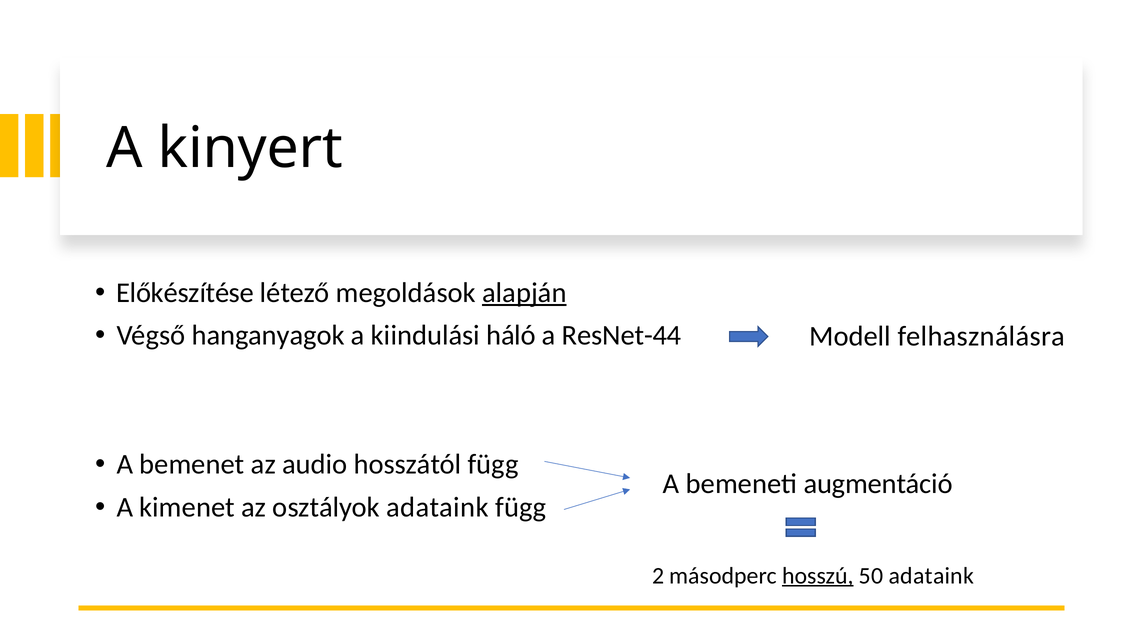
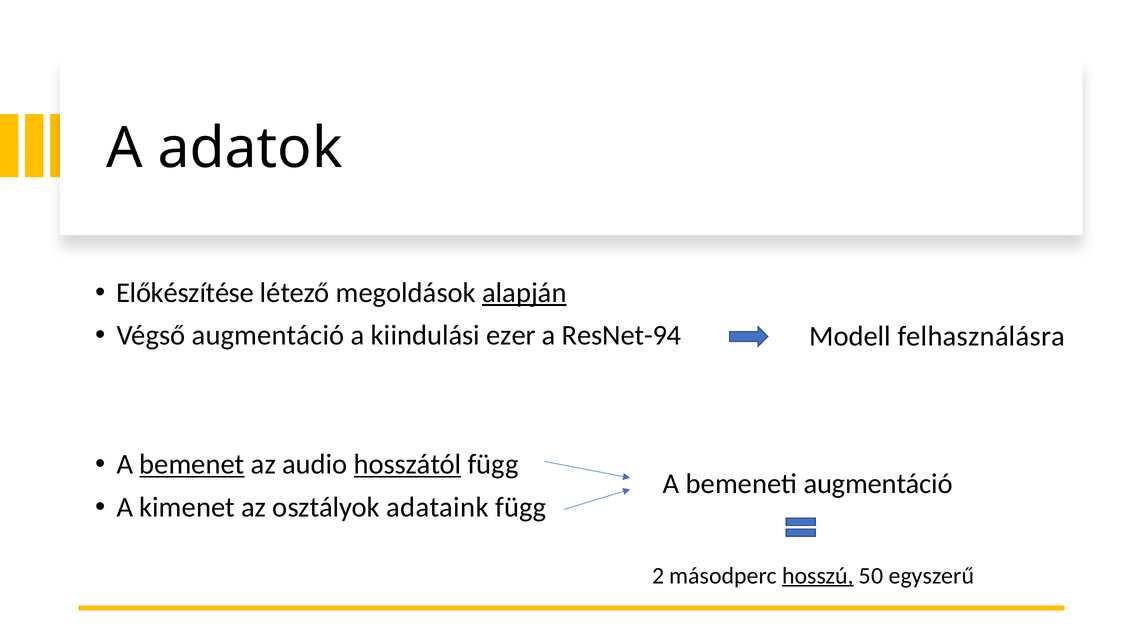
kinyert: kinyert -> adatok (250, 148)
Végső hanganyagok: hanganyagok -> augmentáció (268, 336)
háló: háló -> ezer (511, 336)
ResNet-44: ResNet-44 -> ResNet-94 (622, 336)
bemenet underline: none -> present (192, 464)
hosszától underline: none -> present (408, 464)
50 adataink: adataink -> egyszerű (931, 576)
